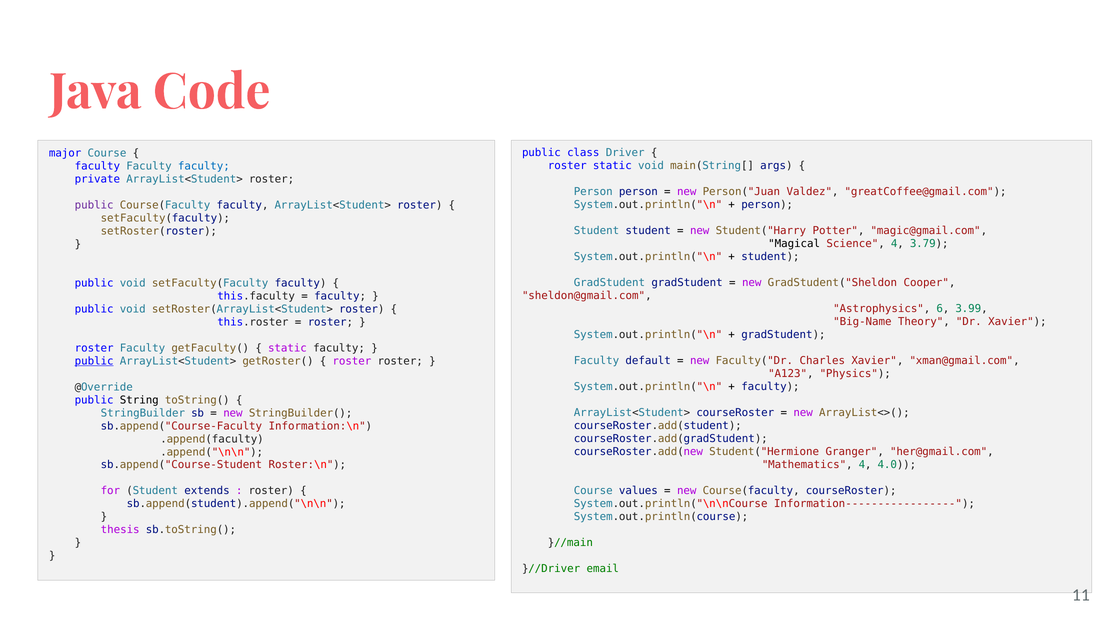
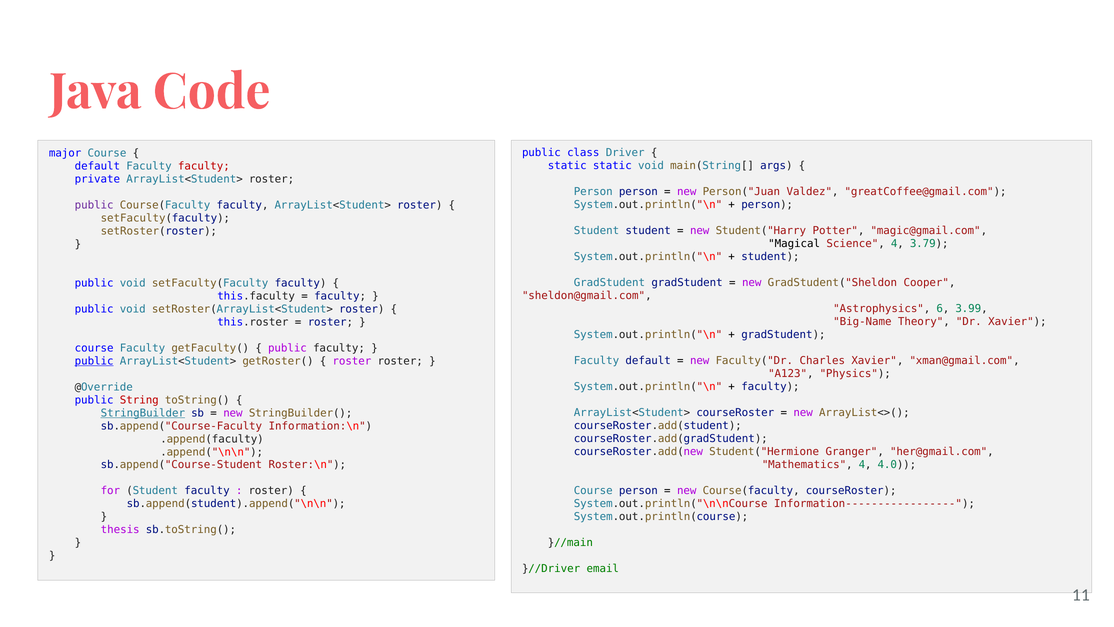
roster: roster -> static (567, 166)
faculty: faculty -> default (97, 166)
faculty colour: blue -> red (204, 166)
roster: roster -> course (94, 348)
static: static -> public (287, 348)
String colour: black -> red (139, 400)
StringBuilder underline: none -> present (143, 413)
Course values: values -> person (638, 490)
Student extends: extends -> faculty (207, 491)
